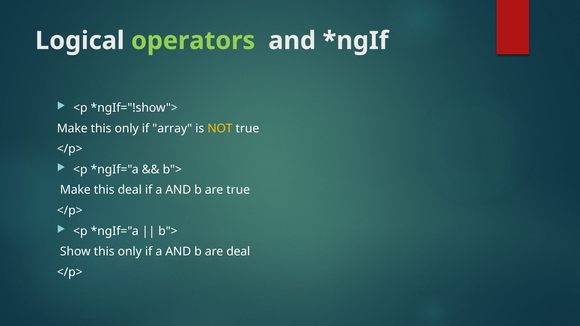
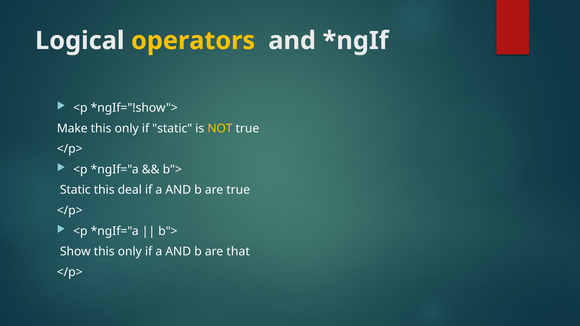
operators colour: light green -> yellow (193, 41)
if array: array -> static (172, 128)
Make: Make -> Static (75, 190)
are deal: deal -> that (238, 252)
